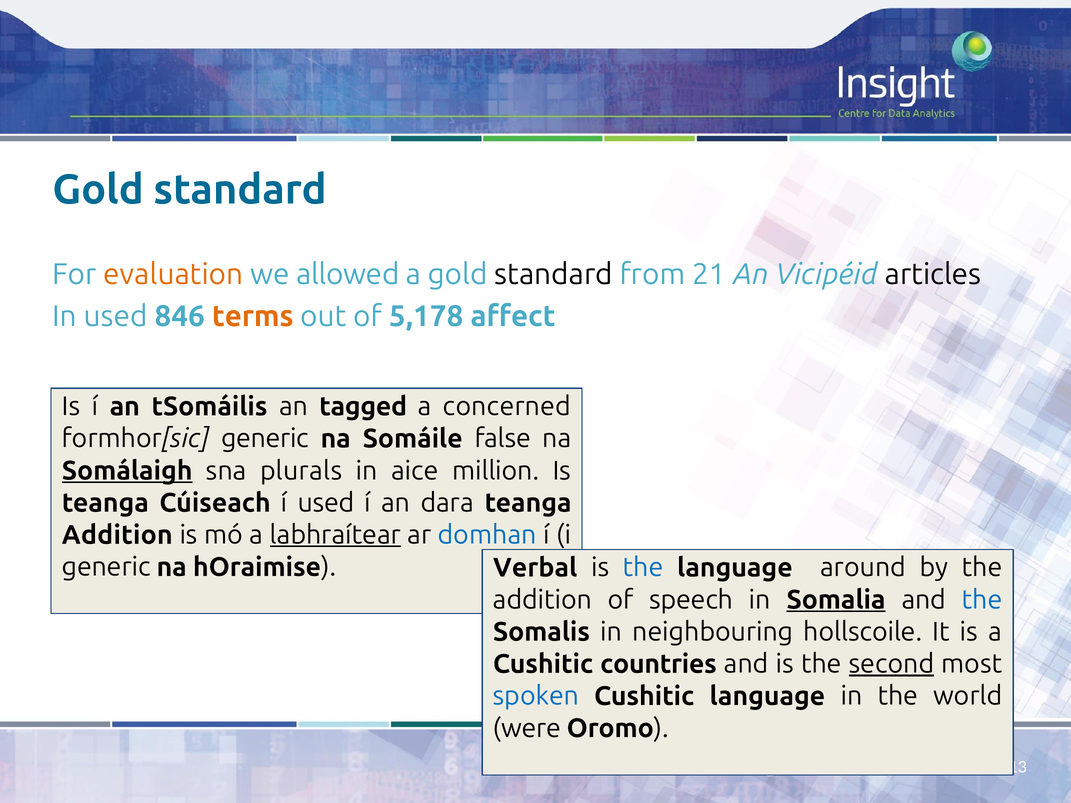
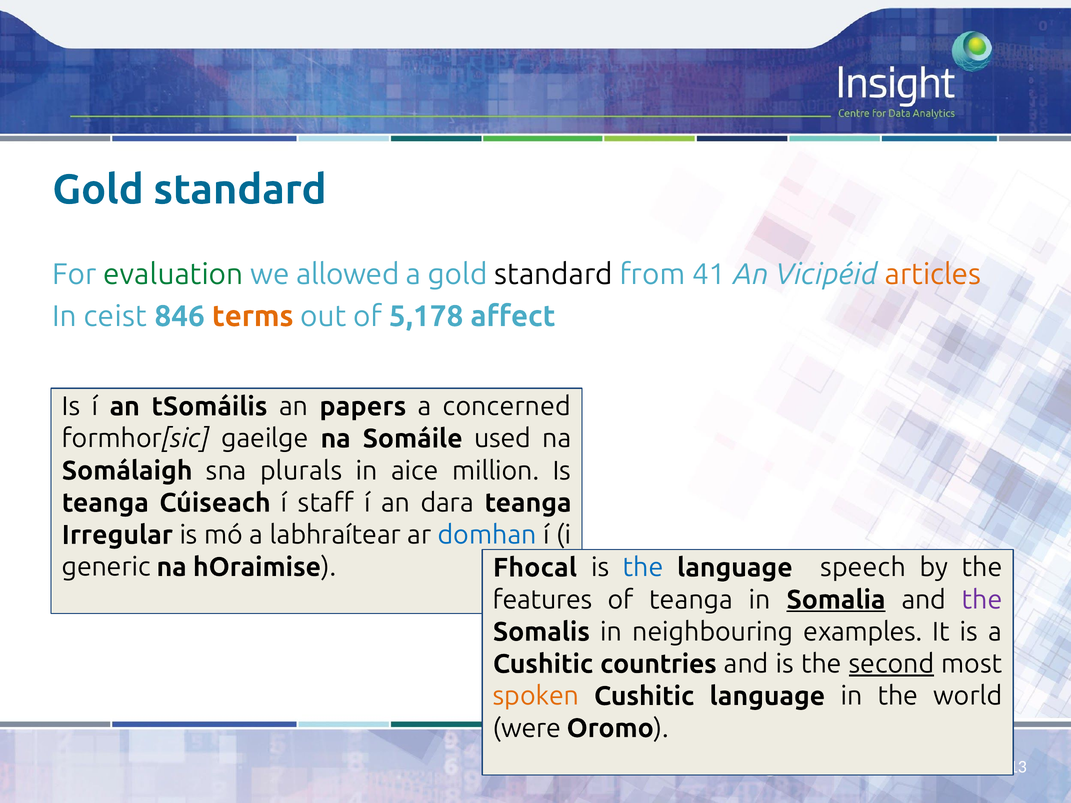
evaluation colour: orange -> green (173, 275)
21: 21 -> 41 (709, 275)
articles colour: black -> orange (933, 275)
In used: used -> ceist (116, 316)
tagged: tagged -> papers (363, 407)
formhor[sic generic: generic -> gaeilge (265, 439)
false: false -> used (503, 439)
Somálaigh underline: present -> none (127, 471)
í used: used -> staff (326, 503)
Addition: Addition -> Irregular (117, 535)
labhraítear underline: present -> none (335, 535)
Verbal: Verbal -> Fhocal (535, 568)
around: around -> speech (863, 568)
addition: addition -> features (543, 600)
of speech: speech -> teanga (691, 600)
the colour: blue -> purple (982, 600)
hollscoile: hollscoile -> examples (863, 632)
spoken colour: blue -> orange (536, 696)
